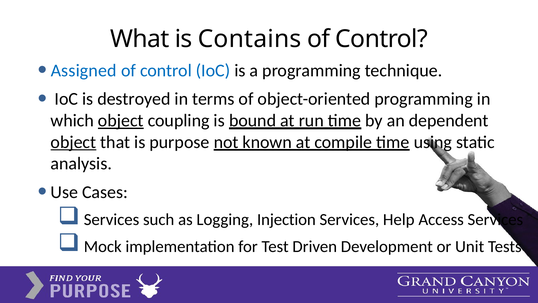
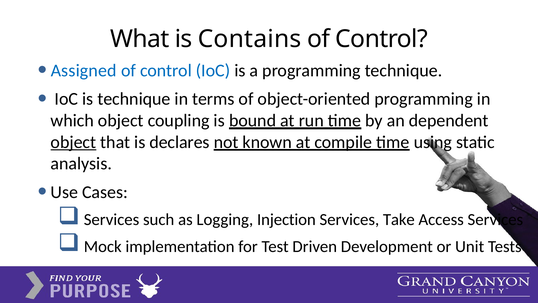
is destroyed: destroyed -> technique (134, 99)
object underline: present -> none (121, 120)
purpose: purpose -> declares (179, 142)
Help: Help -> Take (399, 219)
